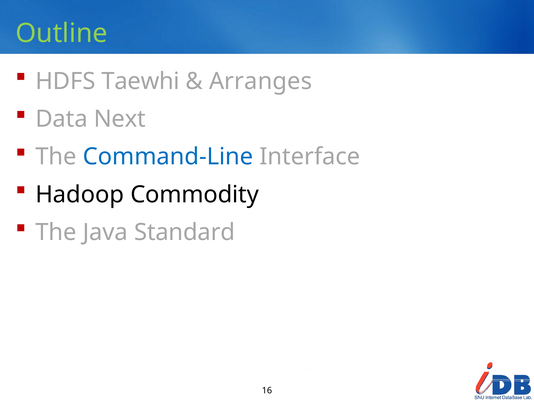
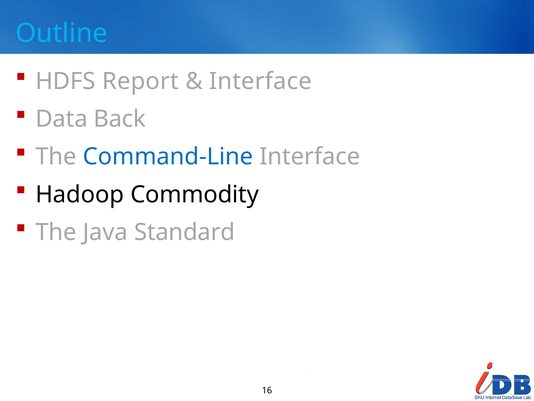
Outline colour: light green -> light blue (61, 33)
Taewhi: Taewhi -> Report (140, 81)
Arranges: Arranges -> Interface (261, 81)
Next: Next -> Back (120, 119)
